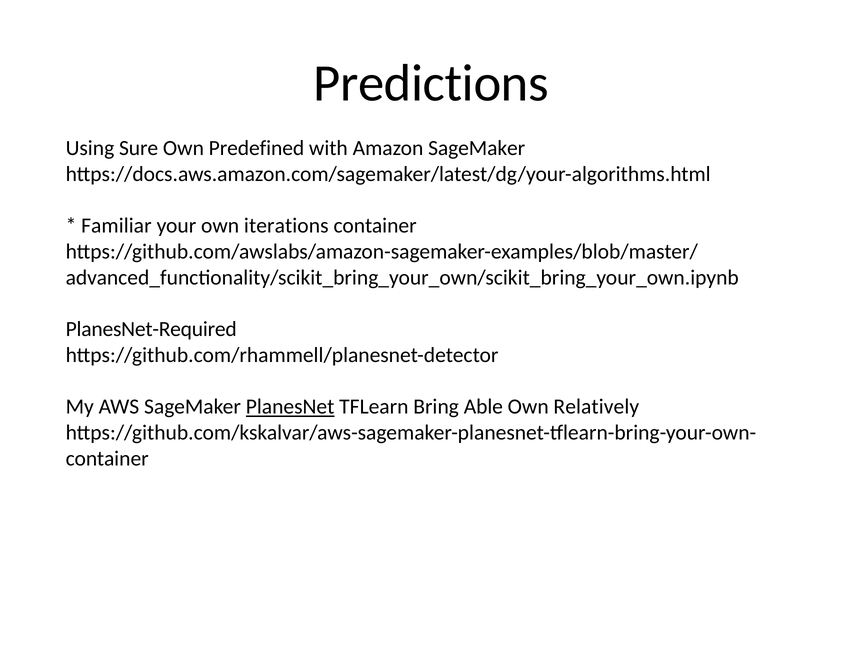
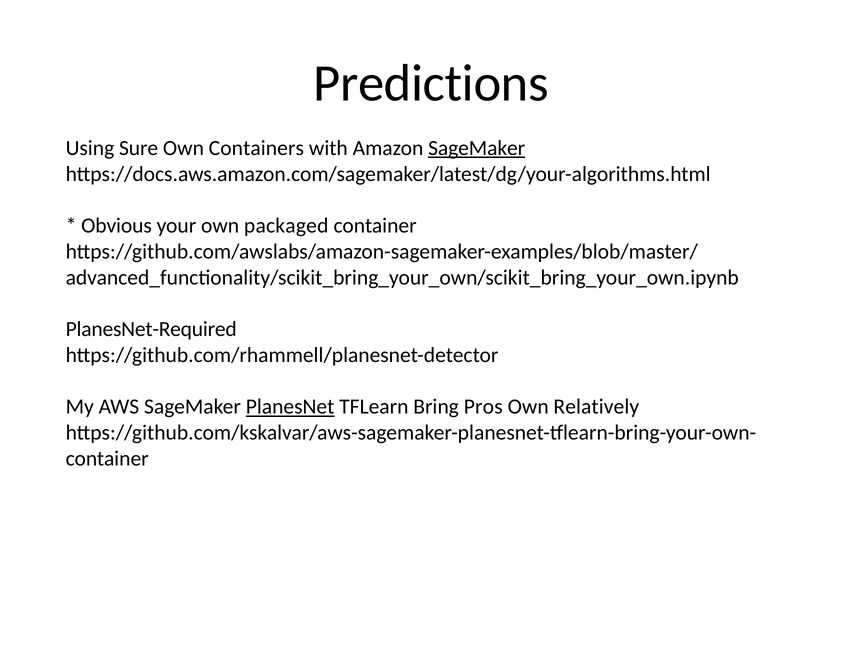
Predefined: Predefined -> Containers (256, 148)
SageMaker underline: none -> present (477, 148)
Familiar: Familiar -> Obvious (116, 226)
iterations: iterations -> packaged (286, 226)
Able: Able -> Pros (483, 407)
